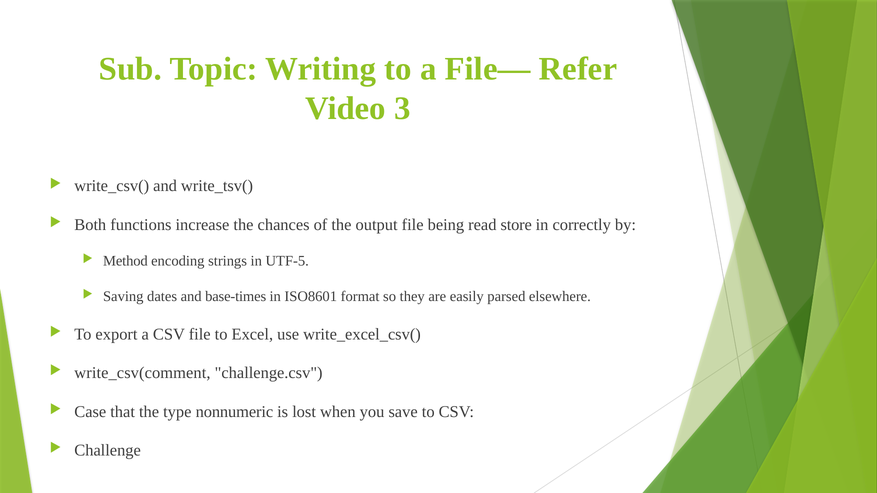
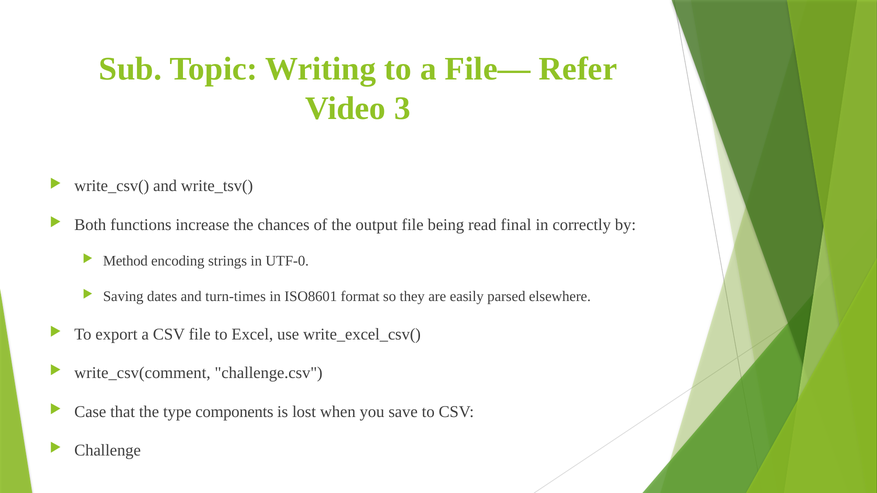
store: store -> final (516, 225)
UTF-5: UTF-5 -> UTF-0 (287, 261)
base-times: base-times -> turn-times (236, 297)
nonnumeric: nonnumeric -> components (234, 412)
